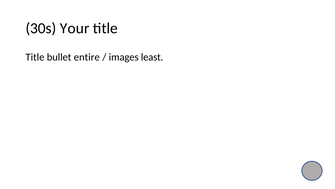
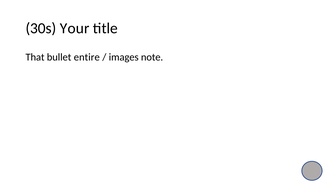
Title: Title -> That (35, 57)
least: least -> note (152, 57)
